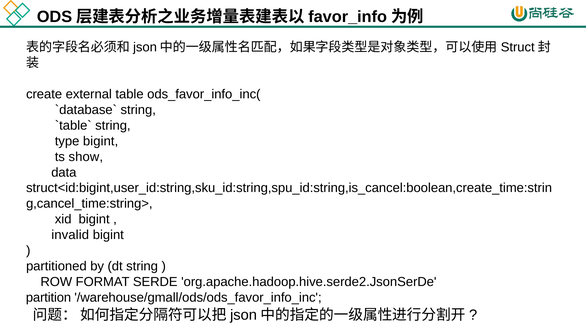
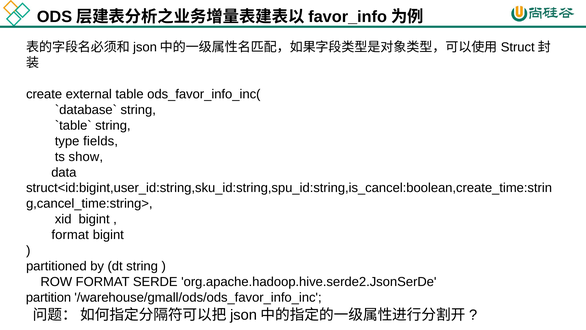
type bigint: bigint -> fields (101, 141)
invalid: invalid -> format (70, 235)
